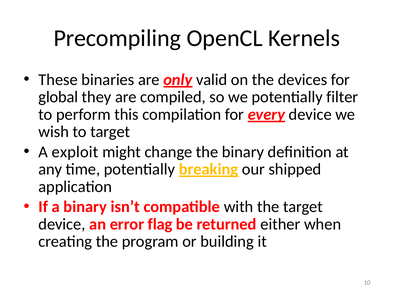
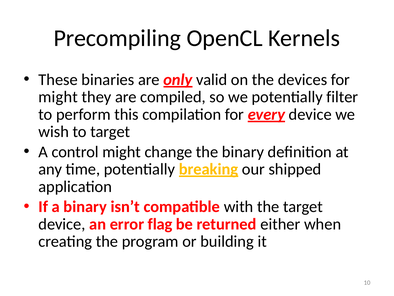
global: global -> might (58, 97)
exploit: exploit -> control (75, 152)
